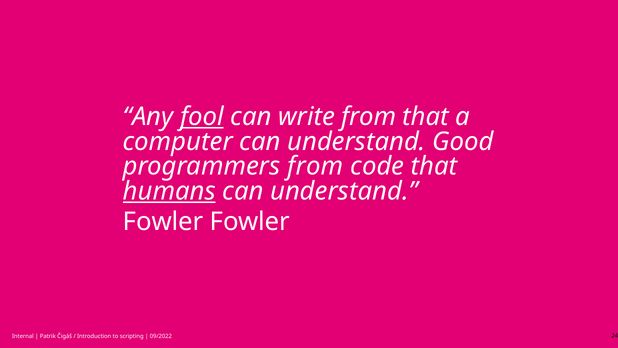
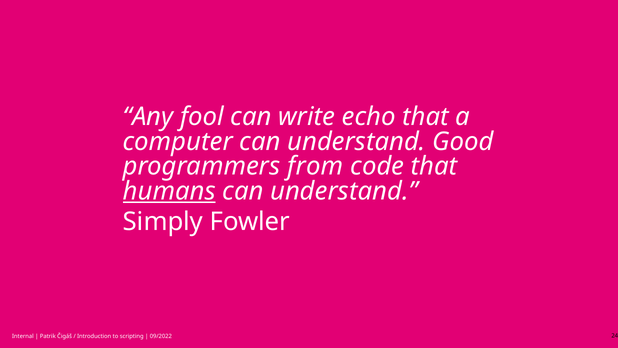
fool underline: present -> none (202, 117)
write from: from -> echo (369, 117)
Fowler: Fowler -> Simply (163, 221)
